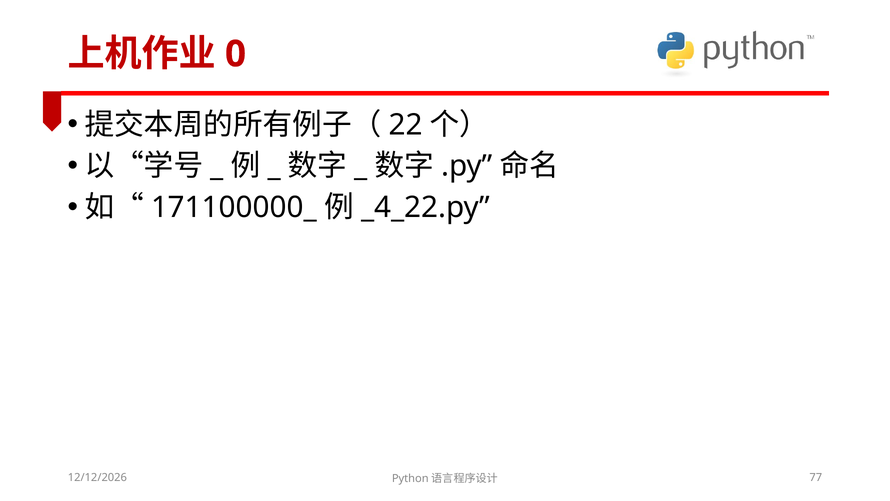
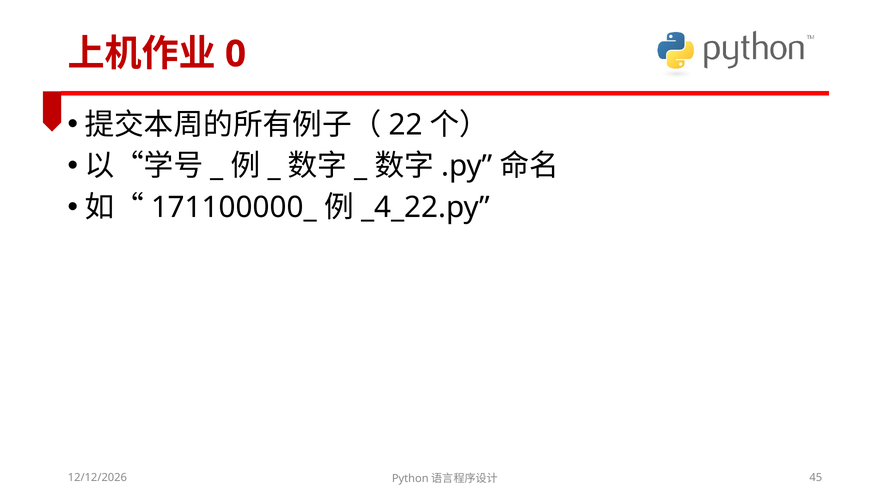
77: 77 -> 45 (816, 477)
